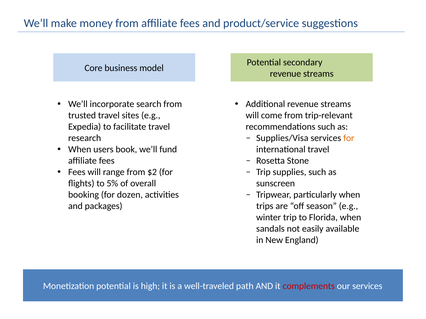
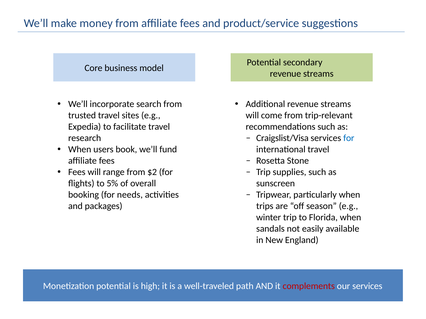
Supplies/Visa: Supplies/Visa -> Craigslist/Visa (282, 138)
for colour: orange -> blue (349, 138)
dozen: dozen -> needs (130, 195)
